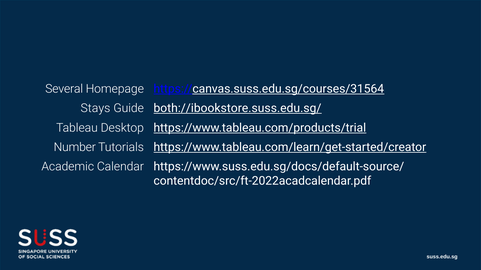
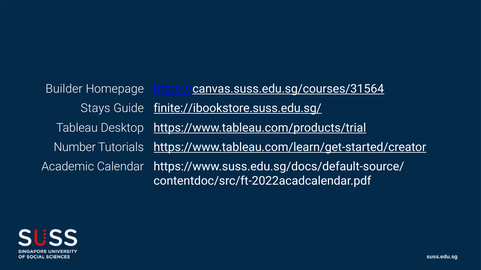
Several: Several -> Builder (64, 89)
both://ibookstore.suss.edu.sg/: both://ibookstore.suss.edu.sg/ -> finite://ibookstore.suss.edu.sg/ (238, 109)
